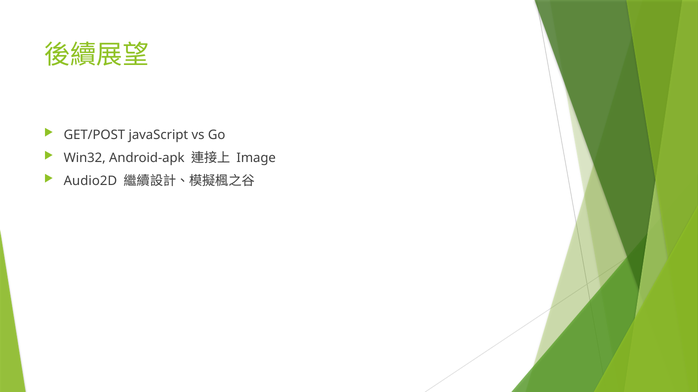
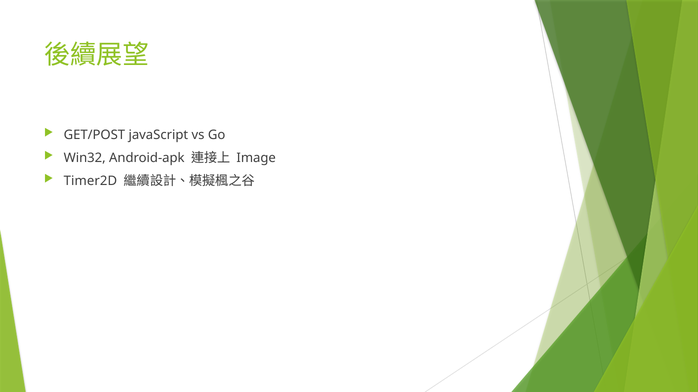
Audio2D: Audio2D -> Timer2D (90, 181)
